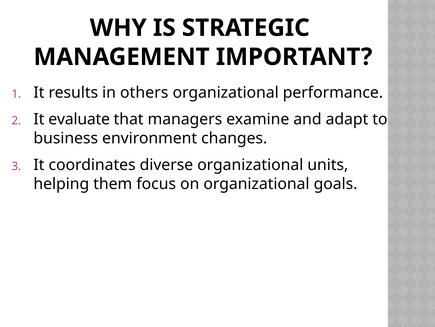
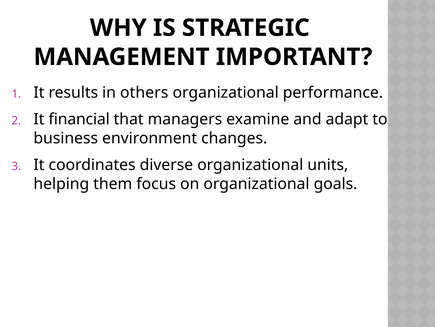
evaluate: evaluate -> financial (79, 119)
